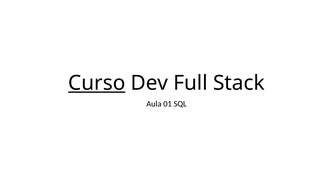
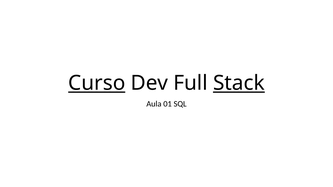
Stack underline: none -> present (239, 83)
